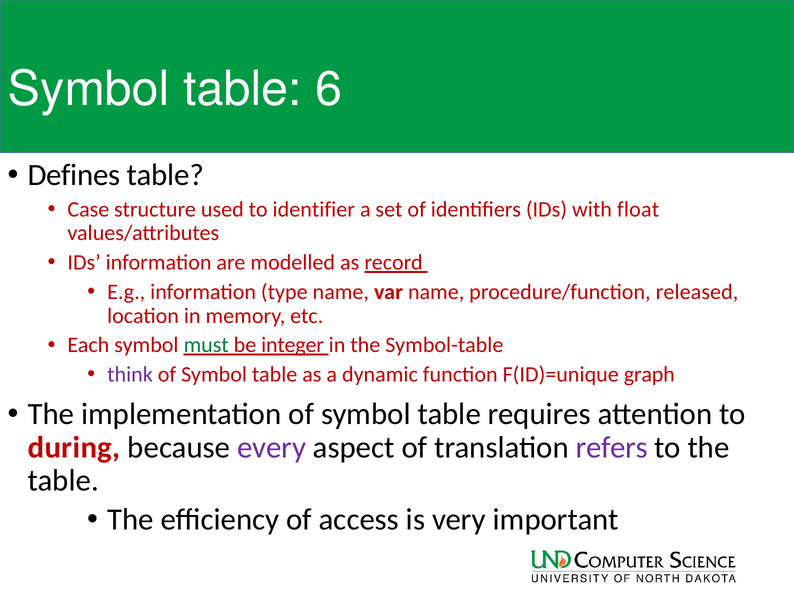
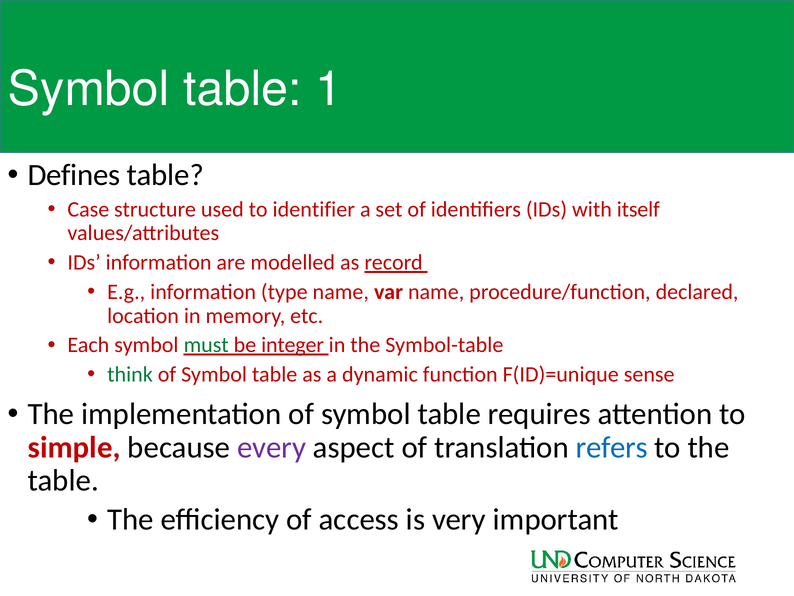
6: 6 -> 1 (329, 89)
float: float -> itself (638, 209)
released: released -> declared (697, 292)
think colour: purple -> green (130, 374)
graph: graph -> sense (649, 374)
during: during -> simple (74, 447)
refers colour: purple -> blue (612, 447)
